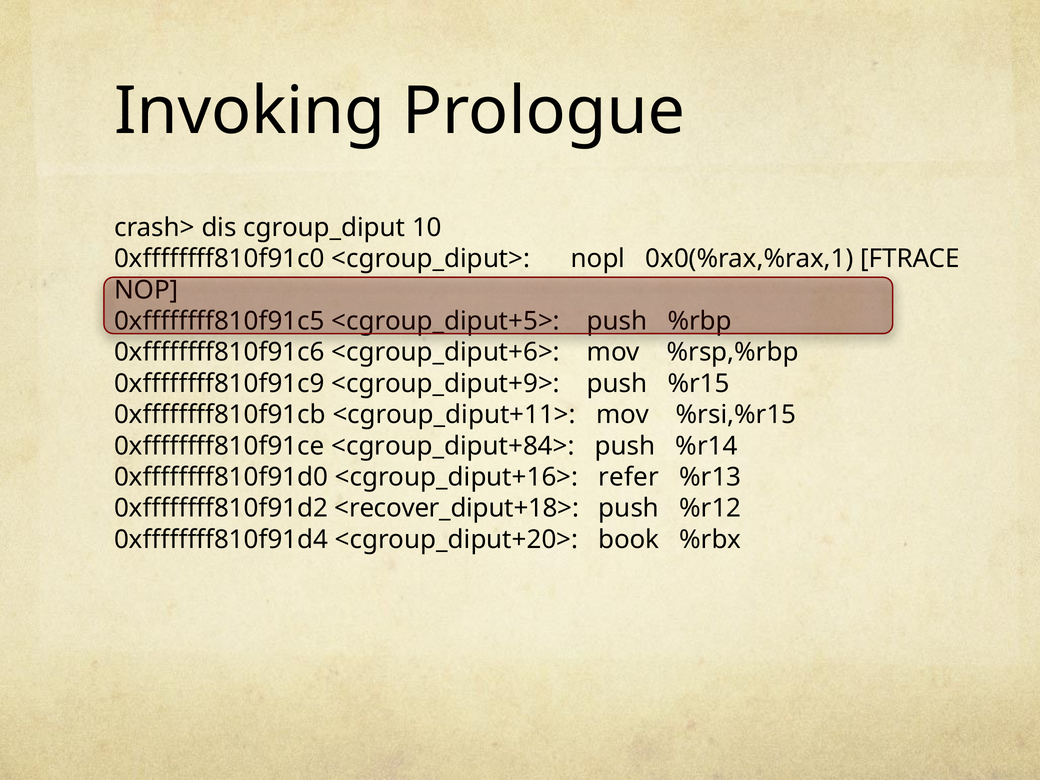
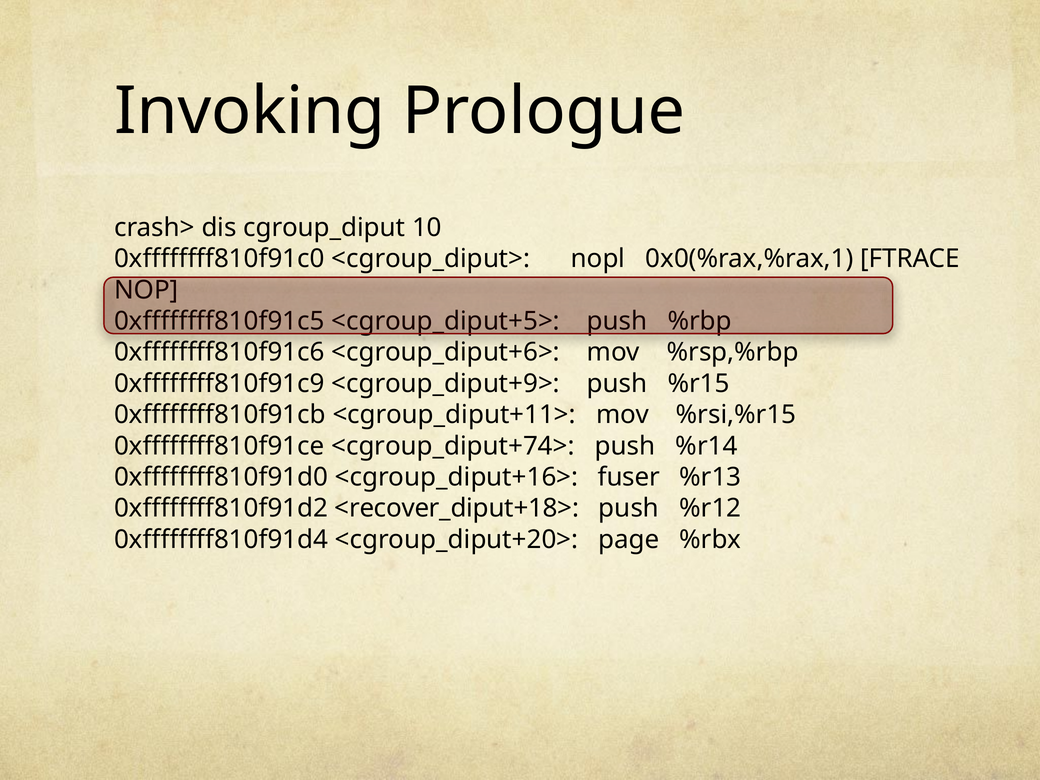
<cgroup_diput+84>: <cgroup_diput+84> -> <cgroup_diput+74> (453, 446)
refer: refer -> fuser (629, 477)
book: book -> page (629, 540)
